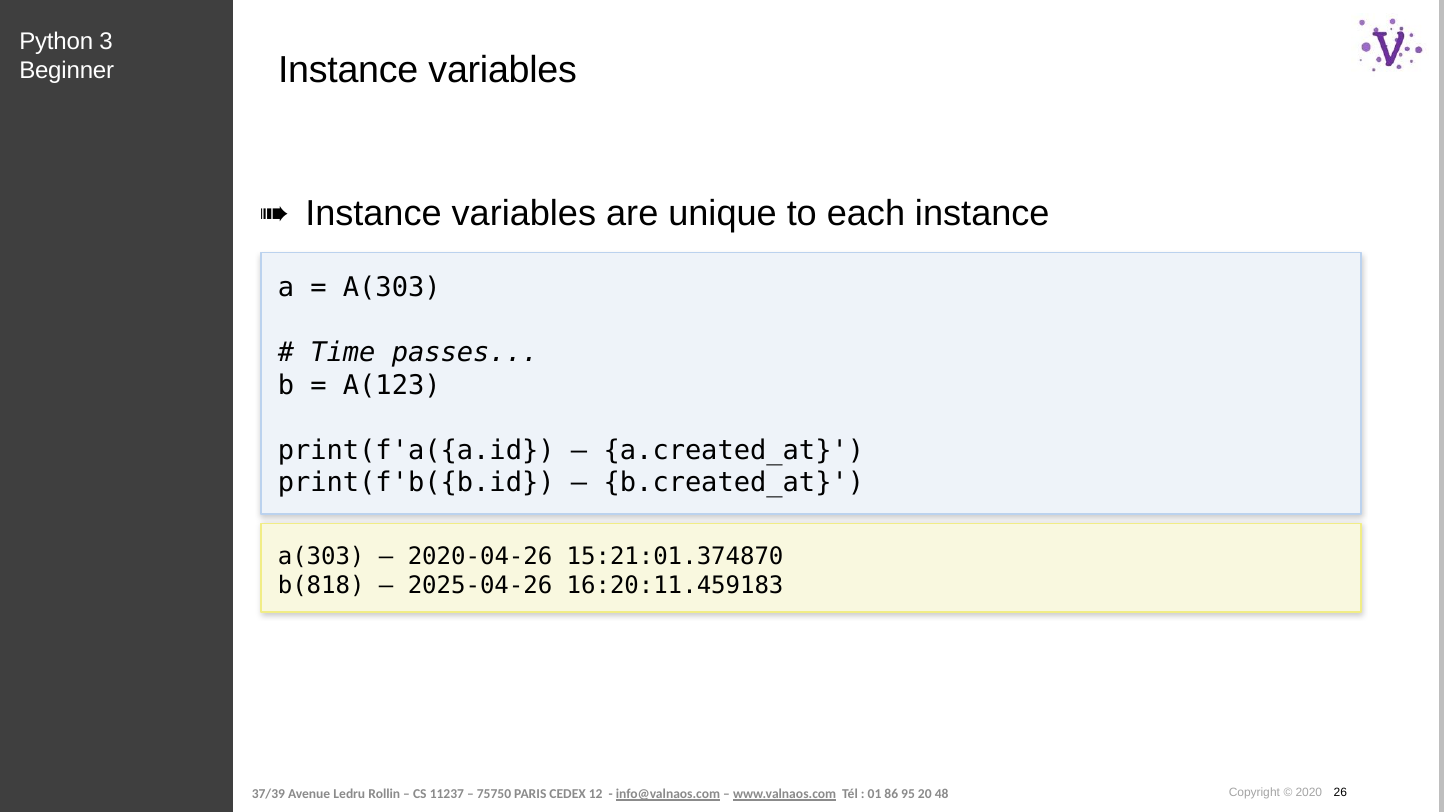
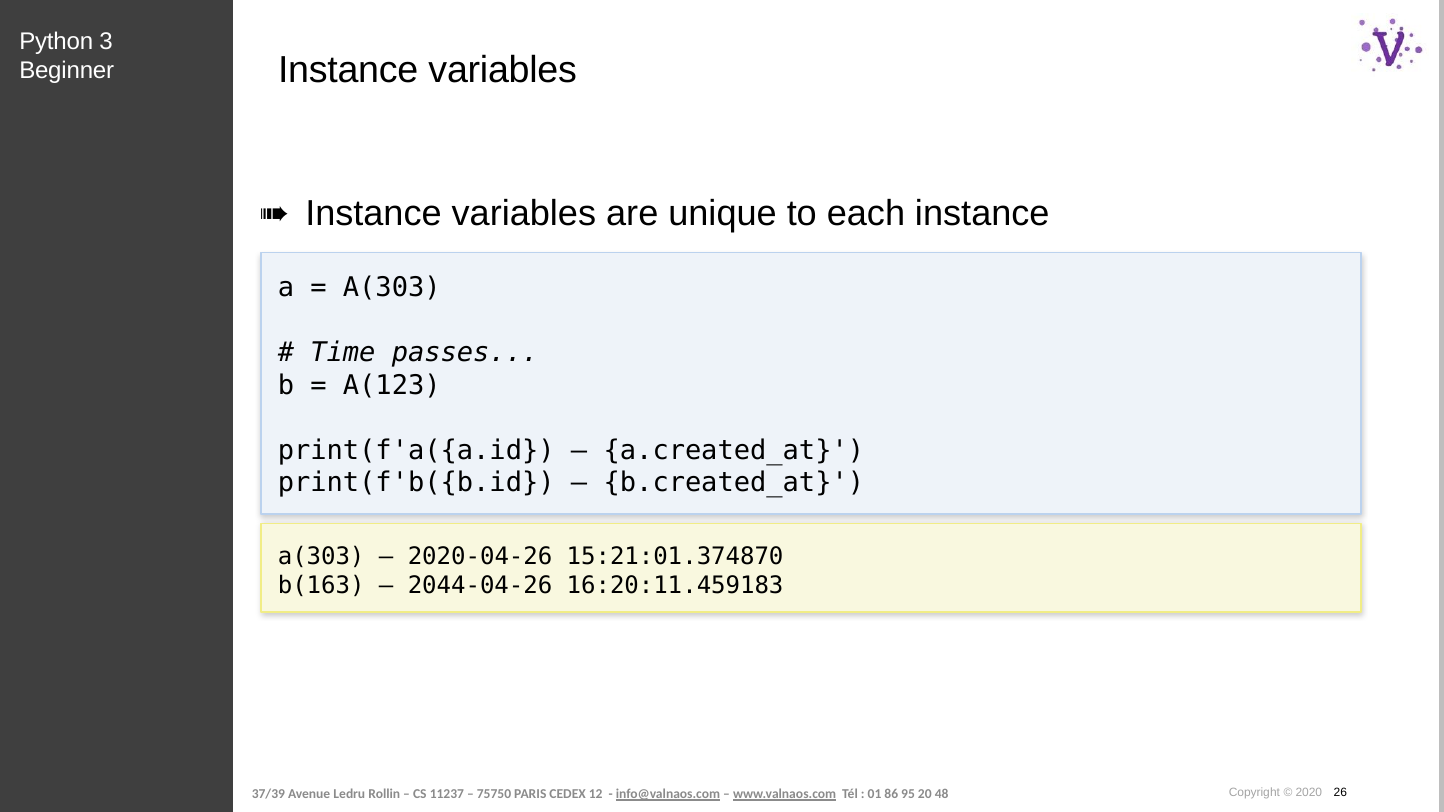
b(818: b(818 -> b(163 (321, 585)
2025-04-26: 2025-04-26 -> 2044-04-26 (480, 585)
